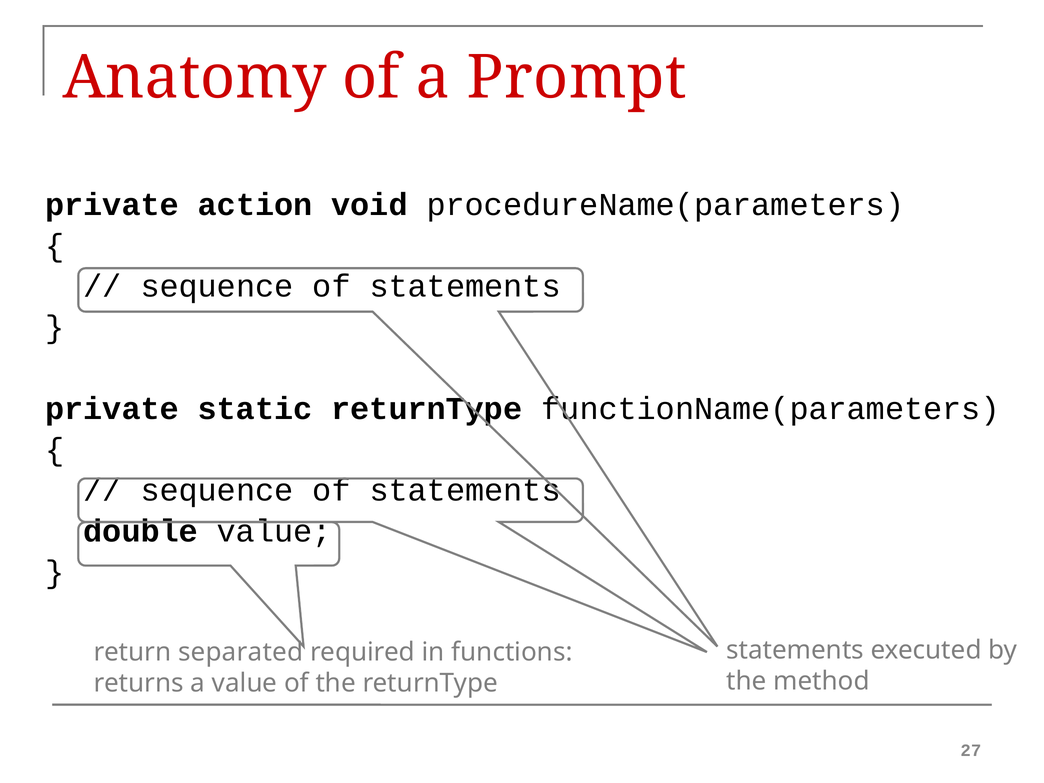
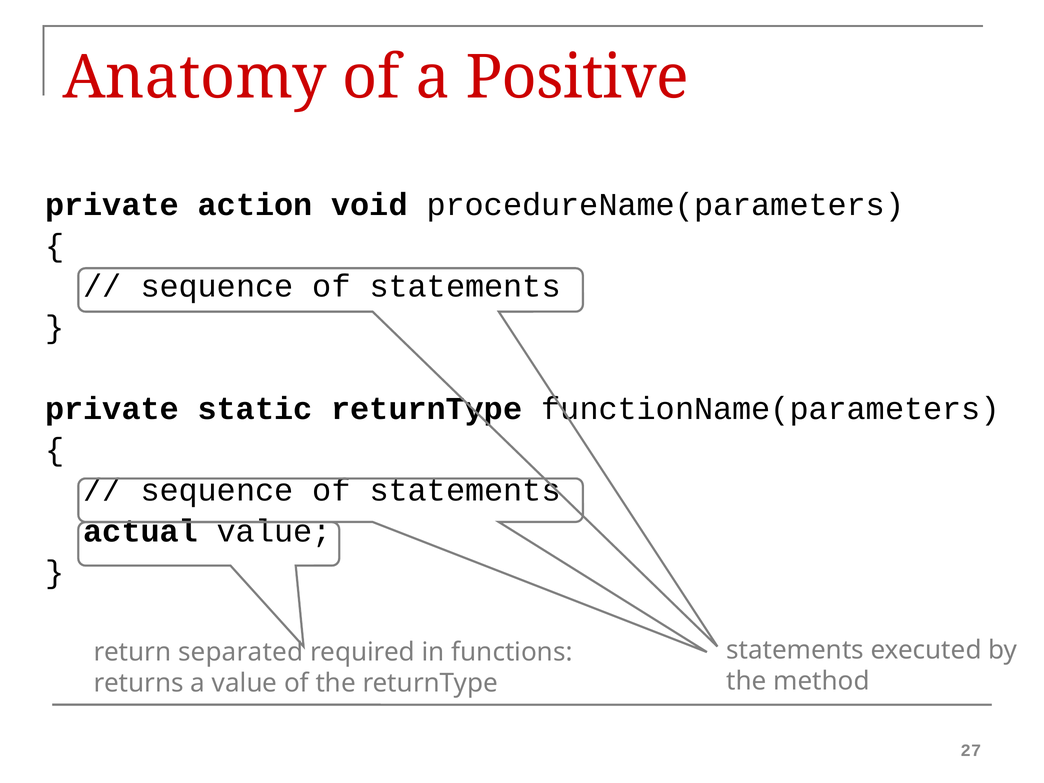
Prompt: Prompt -> Positive (577, 78)
double: double -> actual (141, 531)
